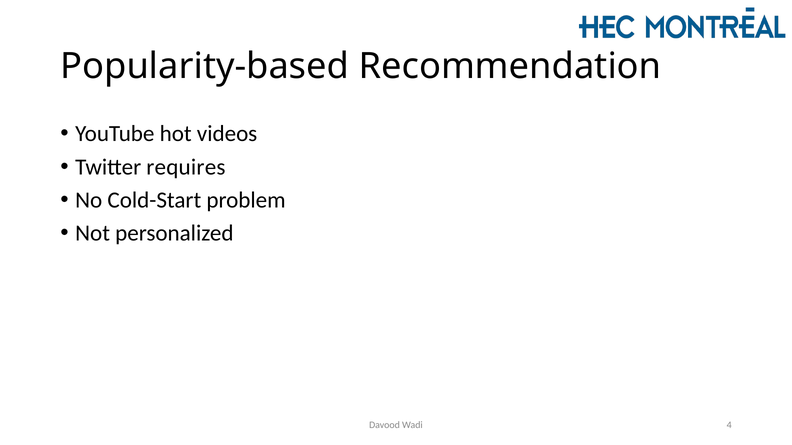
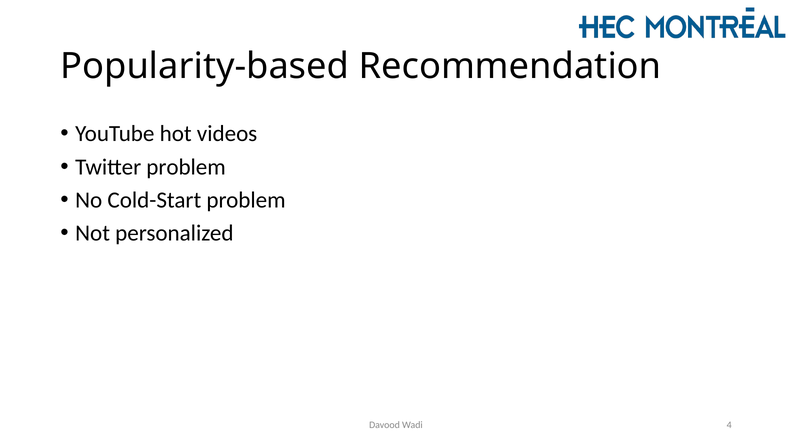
Twitter requires: requires -> problem (186, 167)
